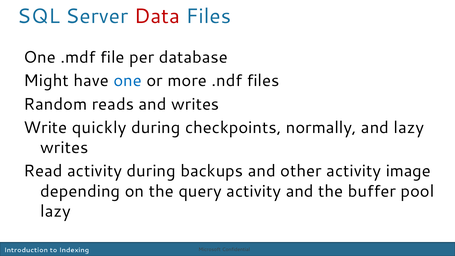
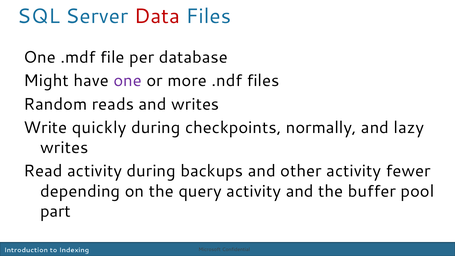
one colour: blue -> purple (128, 81)
image: image -> fewer (408, 171)
lazy: lazy -> part (55, 211)
